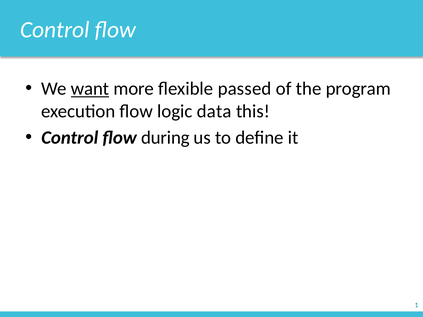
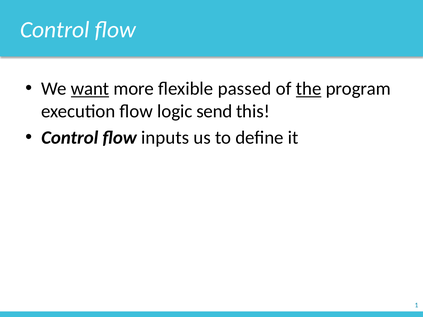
the underline: none -> present (309, 89)
data: data -> send (214, 111)
during: during -> inputs (165, 138)
